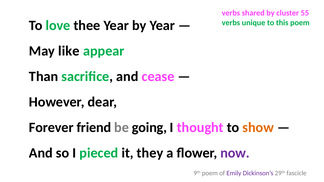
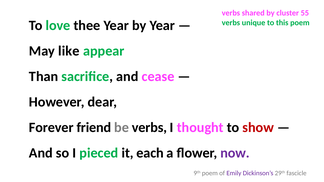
be going: going -> verbs (149, 128)
show colour: orange -> red (258, 128)
they: they -> each (150, 153)
